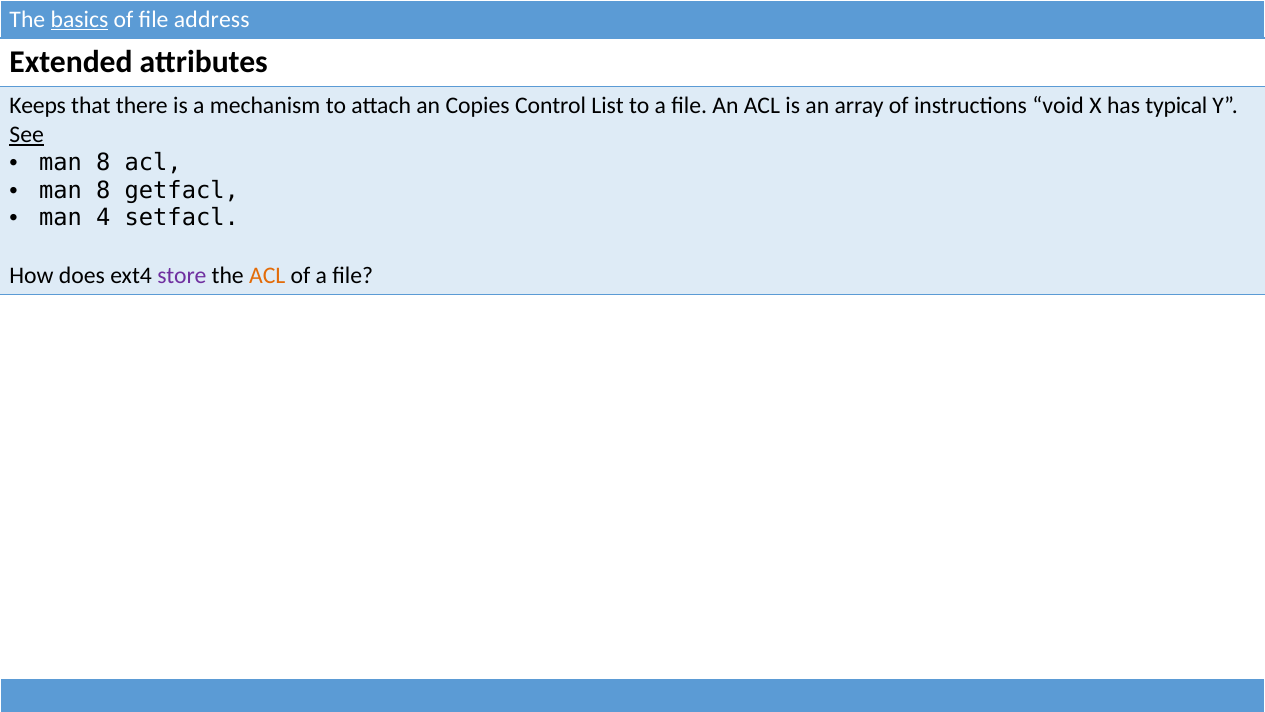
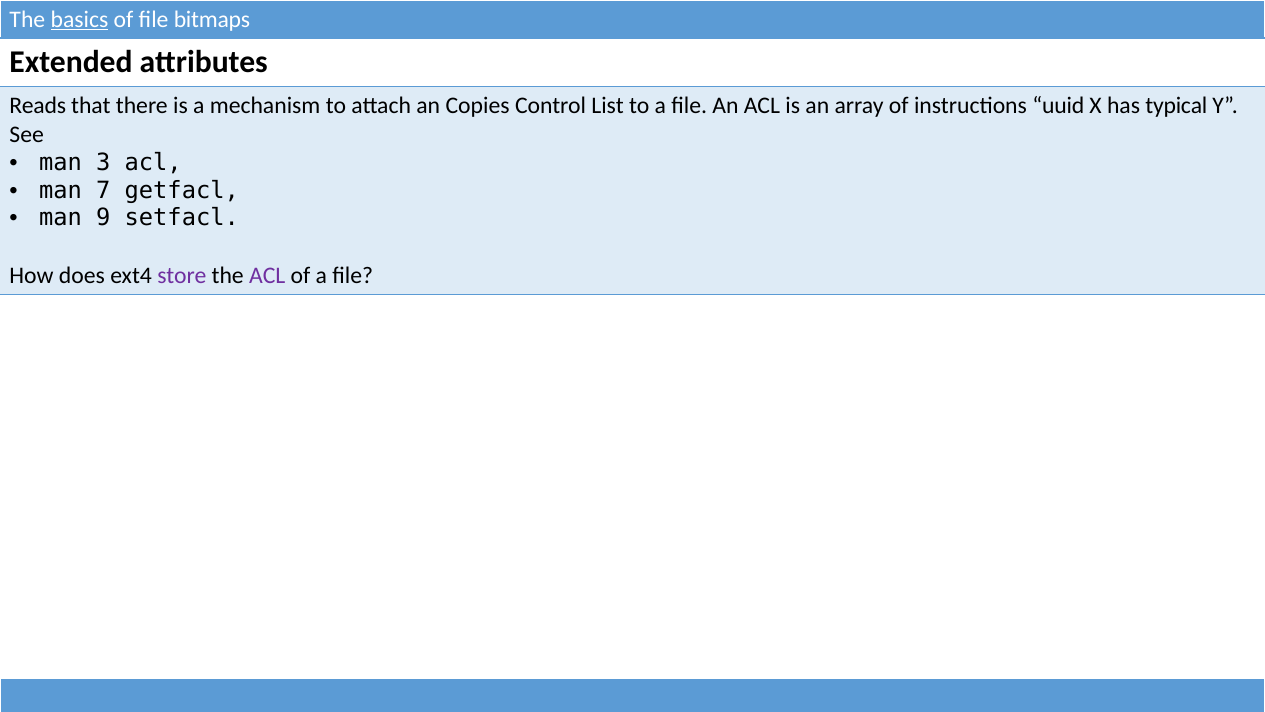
address: address -> bitmaps (212, 20)
Keeps: Keeps -> Reads (38, 106)
void: void -> uuid (1058, 106)
See underline: present -> none (27, 135)
8: 8 -> 3 (103, 163)
8: 8 -> 7 (103, 190)
4: 4 -> 9 (103, 218)
ACL colour: orange -> purple (267, 275)
